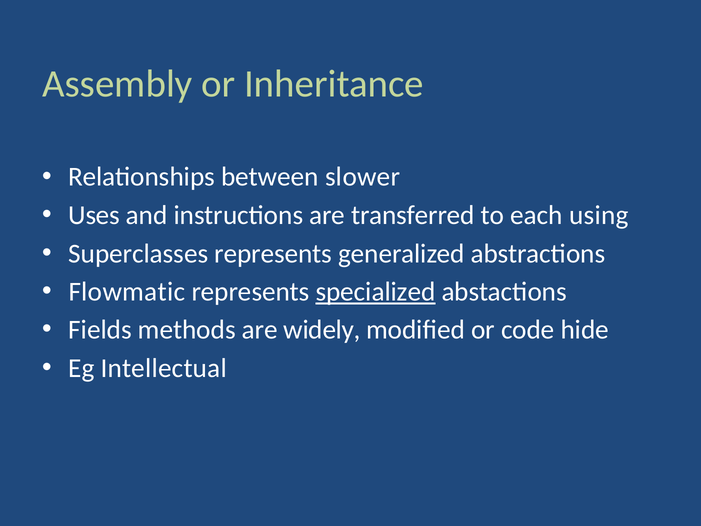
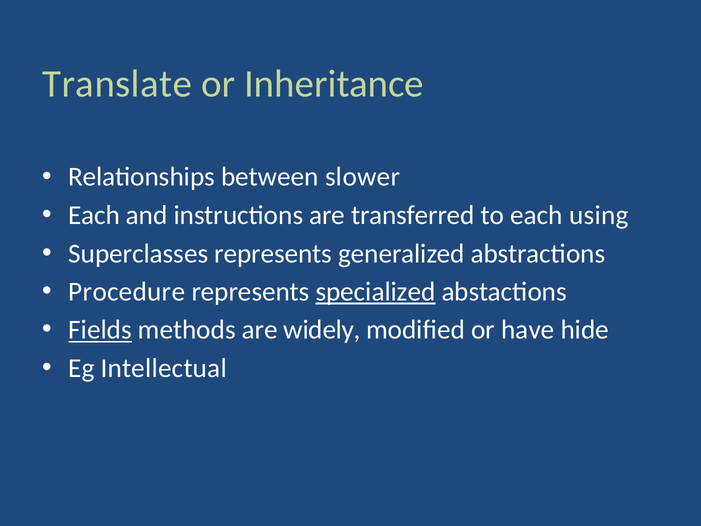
Assembly: Assembly -> Translate (117, 84)
Uses: Uses -> Each (94, 215)
Flowmatic: Flowmatic -> Procedure (127, 292)
Fields underline: none -> present (100, 330)
code: code -> have (528, 330)
